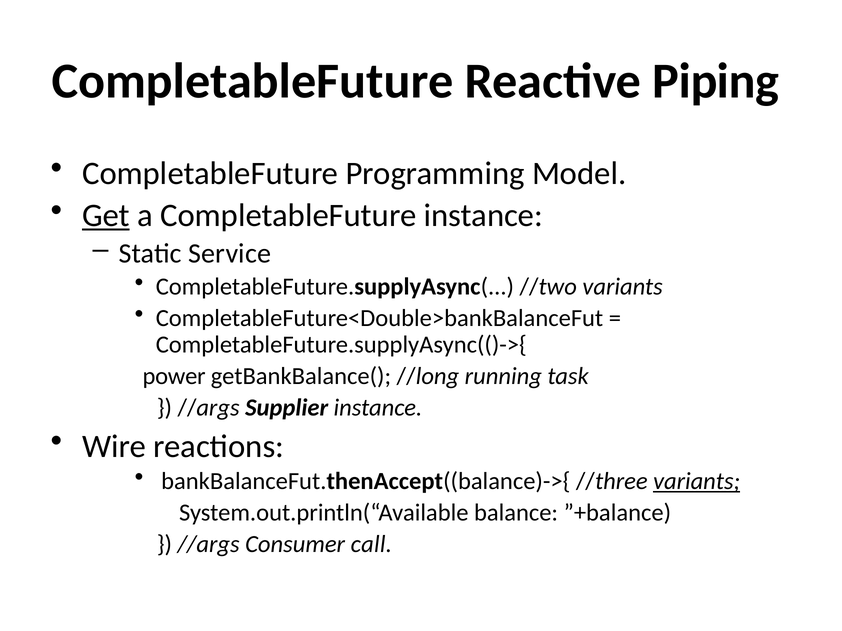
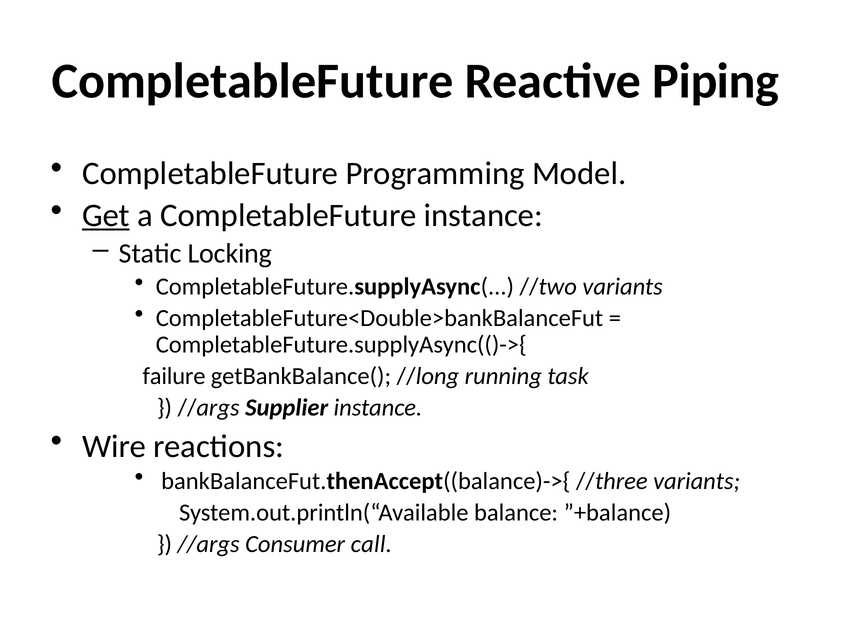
Service: Service -> Locking (230, 254)
power: power -> failure (174, 376)
variants underline: present -> none (697, 482)
